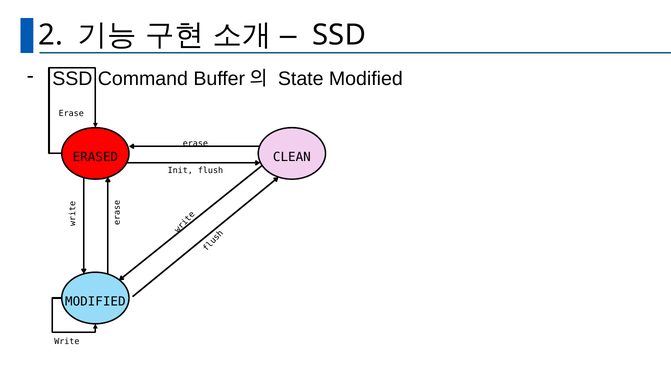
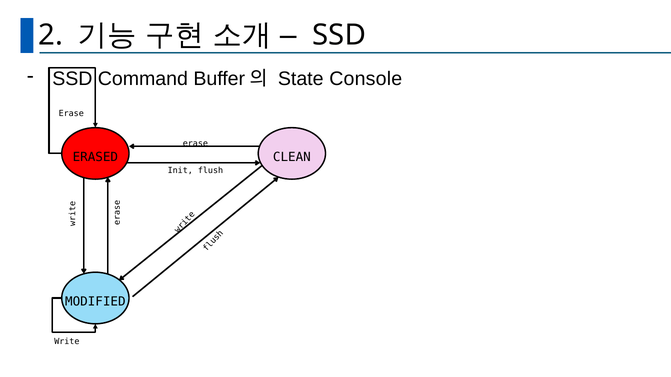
State Modified: Modified -> Console (366, 79)
